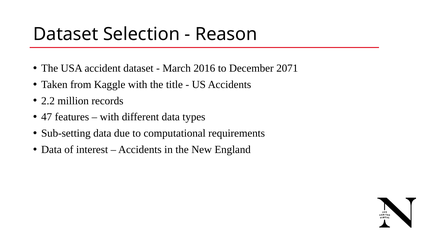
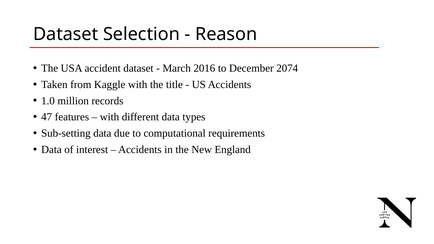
2071: 2071 -> 2074 (287, 68)
2.2: 2.2 -> 1.0 (48, 101)
